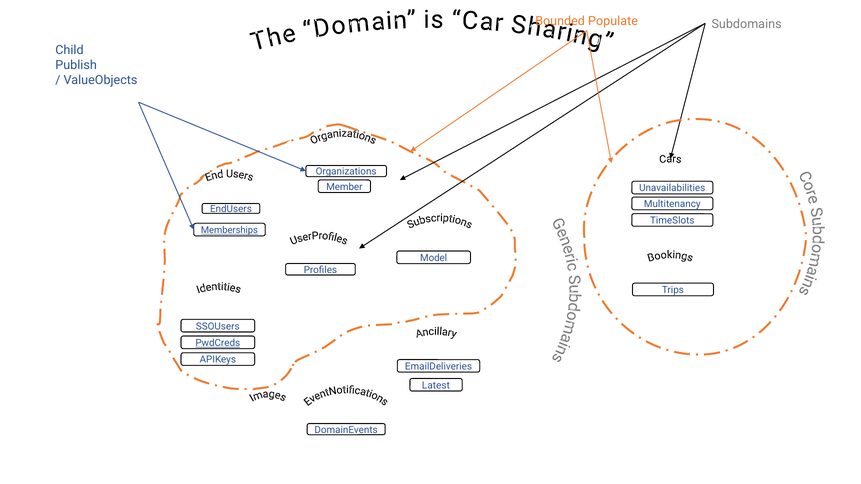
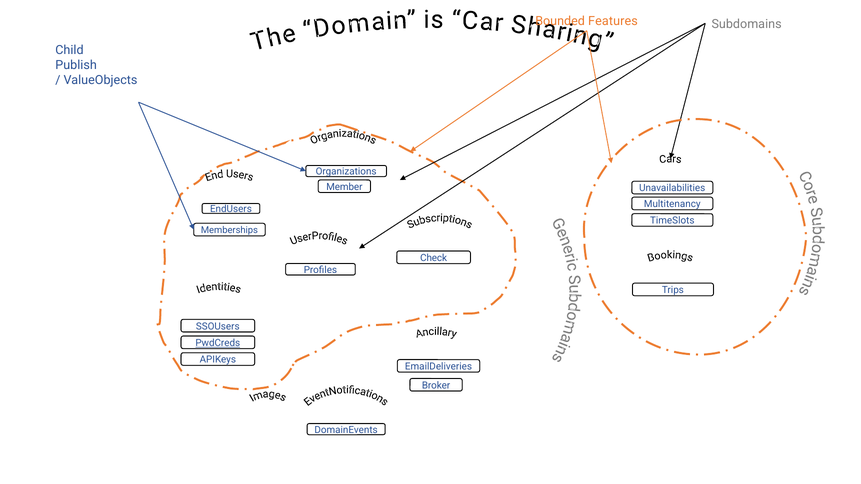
Populate: Populate -> Features (613, 21)
Memberships underline: present -> none (229, 230)
Model: Model -> Check (434, 258)
Latest: Latest -> Broker (436, 386)
